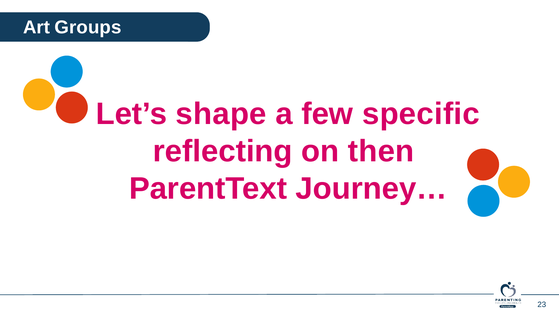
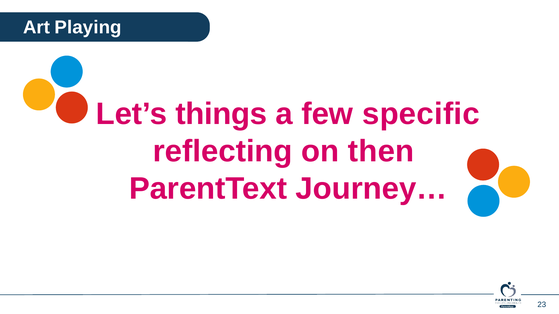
Groups: Groups -> Playing (88, 27)
shape: shape -> things (221, 114)
